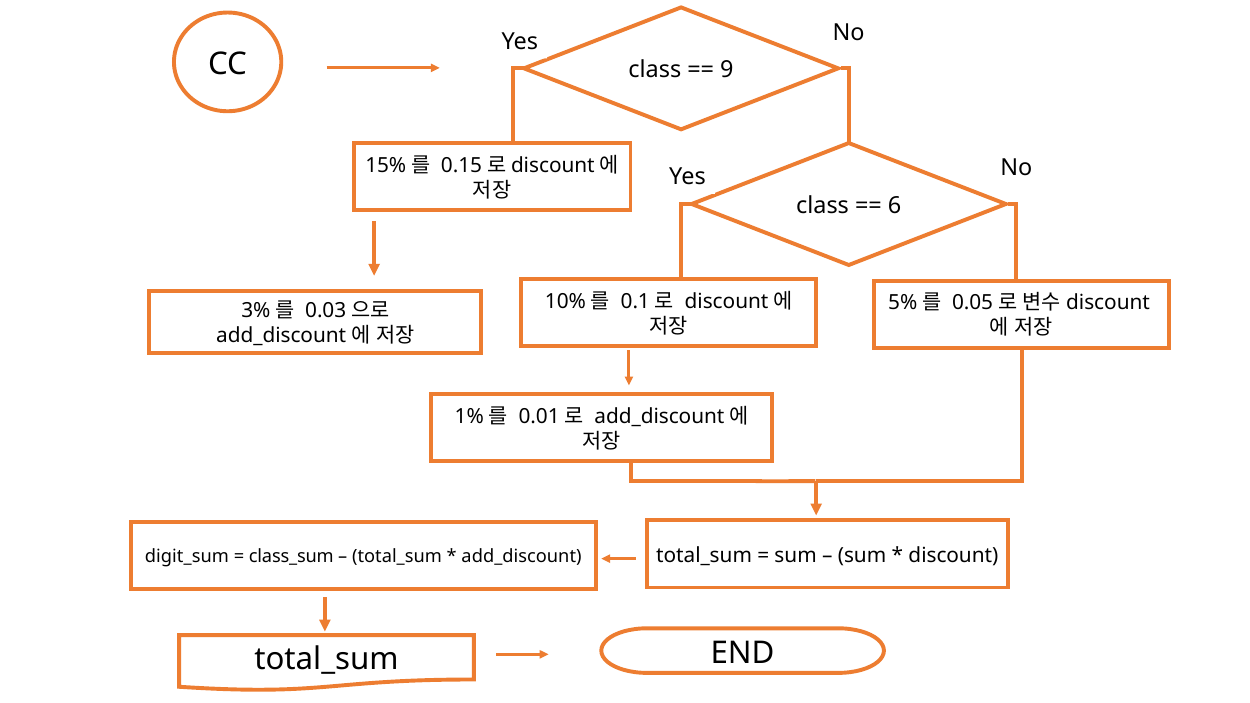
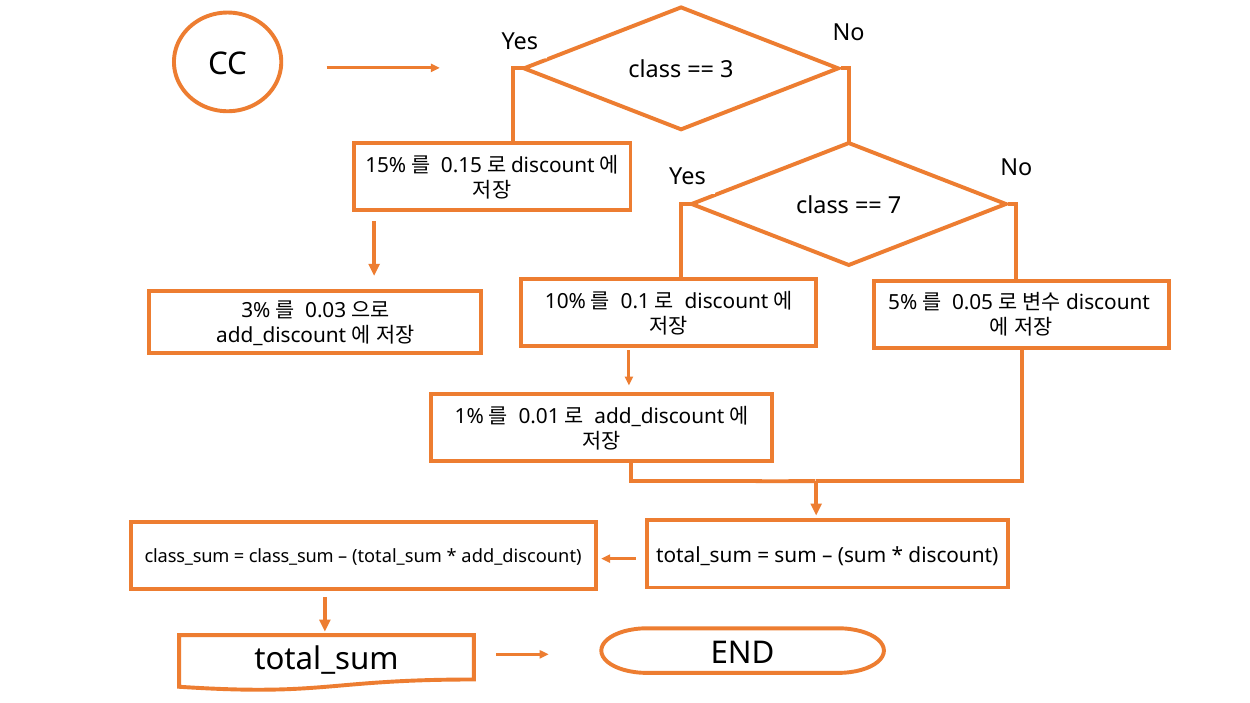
9: 9 -> 3 (727, 70)
6: 6 -> 7 (895, 206)
digit_sum: digit_sum -> class_sum (187, 557)
